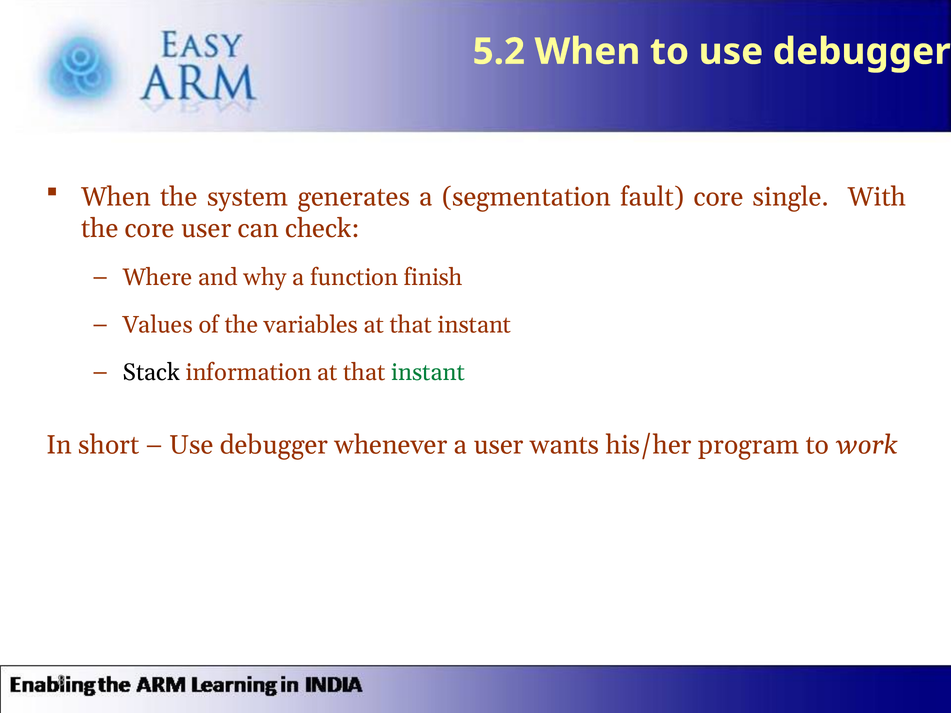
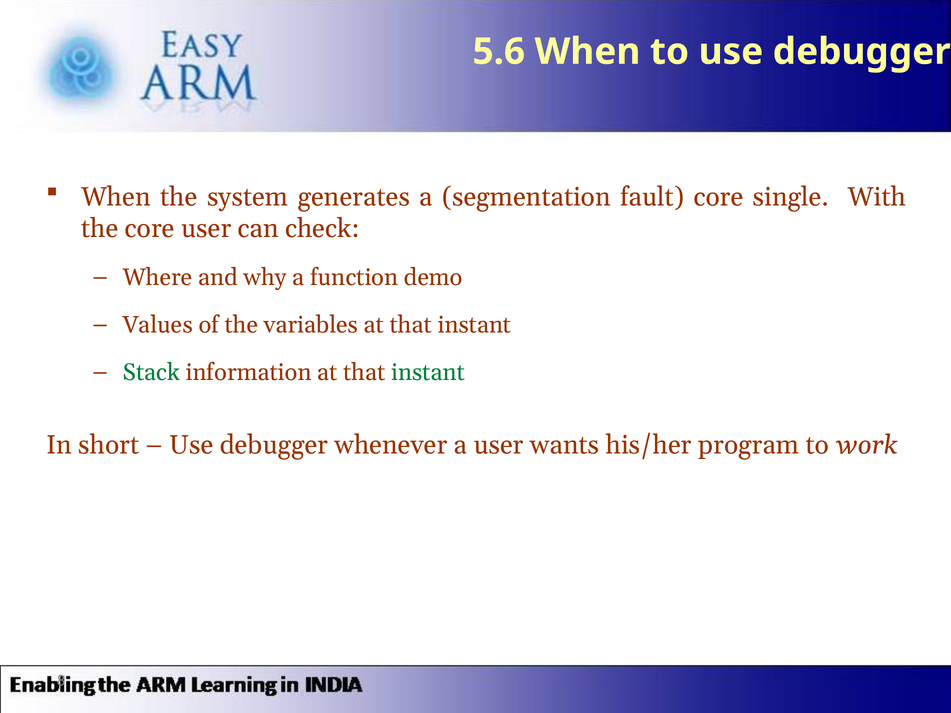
5.2: 5.2 -> 5.6 (499, 52)
finish: finish -> demo (433, 278)
Stack colour: black -> green (151, 373)
